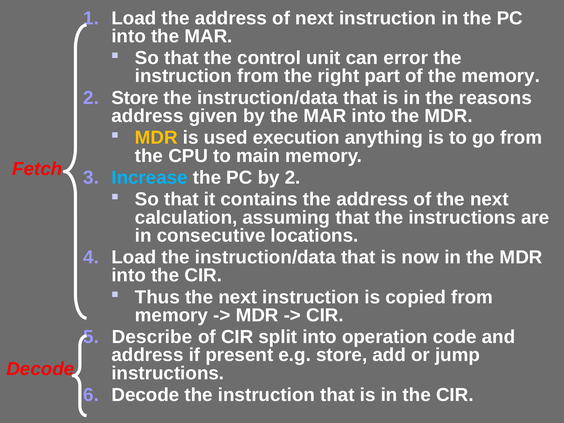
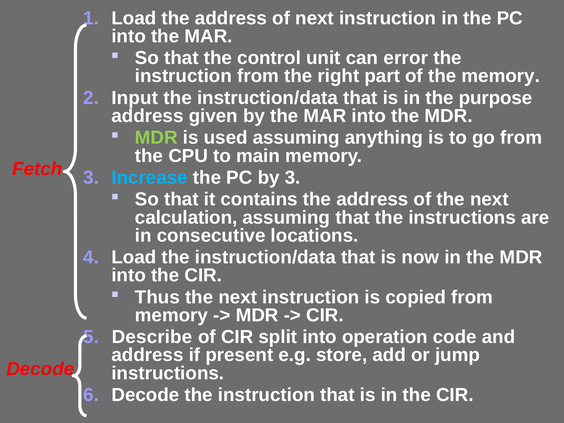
Store: Store -> Input (135, 98)
reasons: reasons -> purpose (496, 98)
MDR colour: yellow -> light green (156, 138)
used execution: execution -> assuming (296, 138)
by 2: 2 -> 3 (293, 178)
